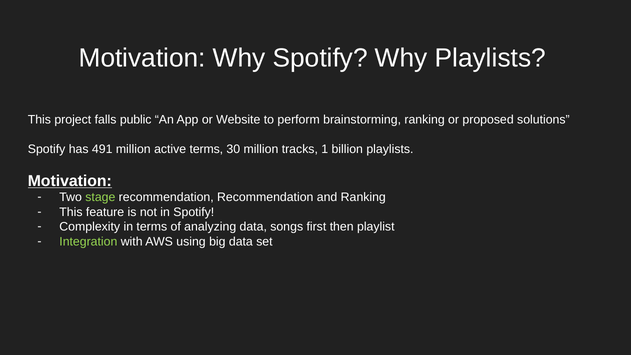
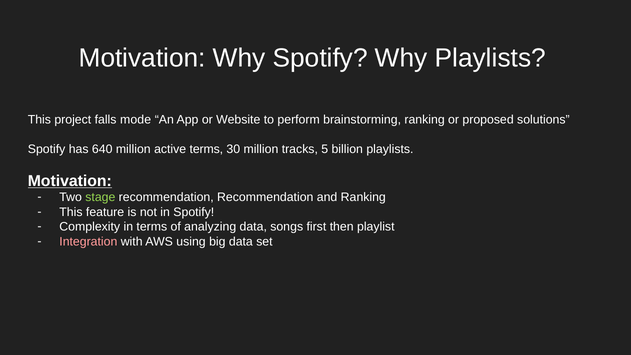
public: public -> mode (136, 120)
491: 491 -> 640 (102, 149)
1: 1 -> 5 (325, 149)
Integration colour: light green -> pink (88, 242)
